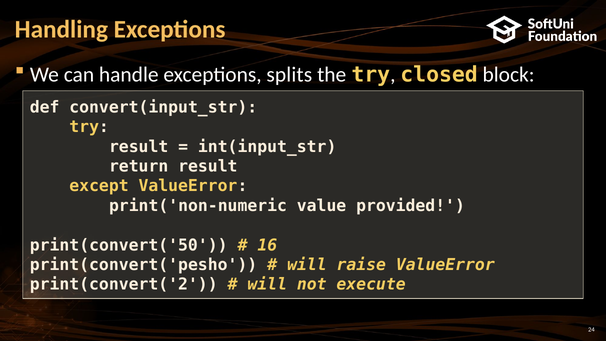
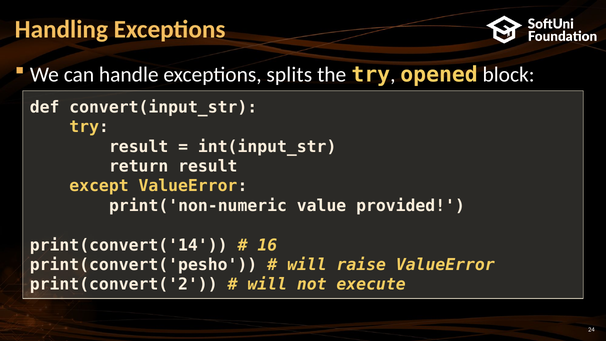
closed: closed -> opened (439, 75)
print(convert('50: print(convert('50 -> print(convert('14 (129, 245)
